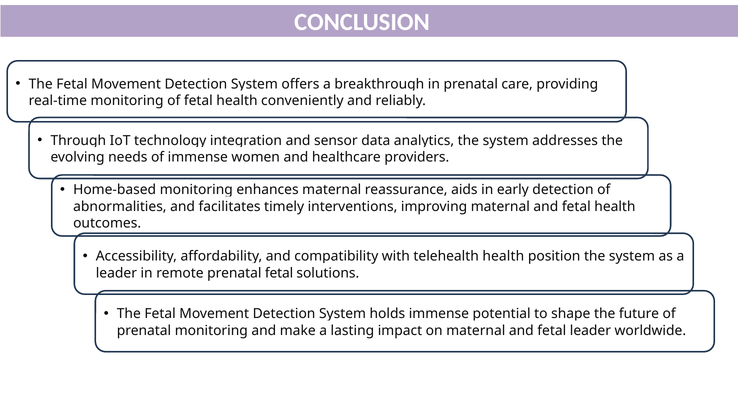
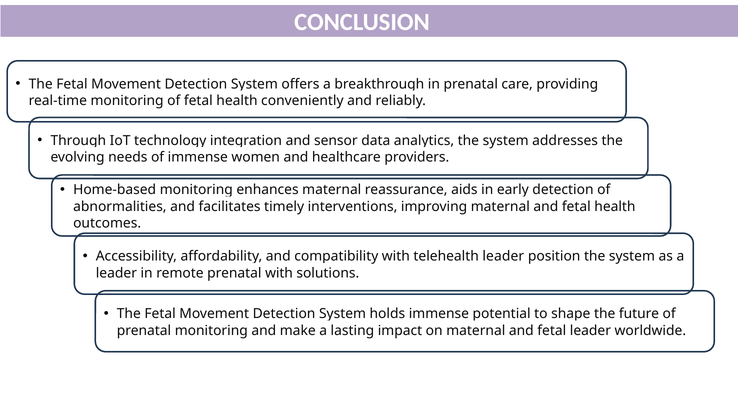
telehealth health: health -> leader (503, 256)
prenatal fetal: fetal -> with (279, 273)
